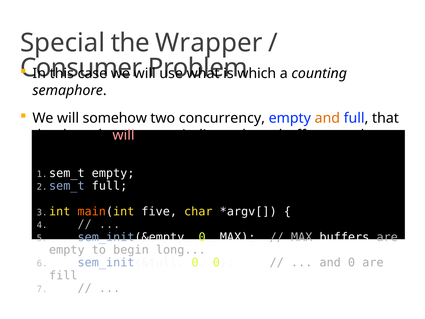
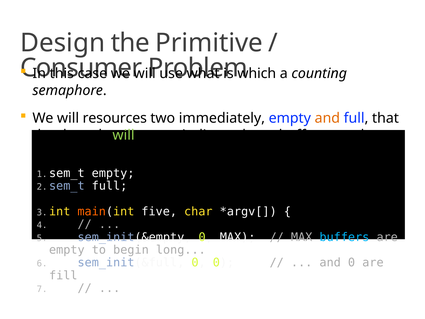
Special: Special -> Design (63, 43)
Wrapper: Wrapper -> Primitive (209, 43)
somehow: somehow -> resources (115, 118)
concurrency: concurrency -> immediately (222, 118)
will colour: pink -> light green (124, 135)
buffers colour: white -> light blue (344, 237)
